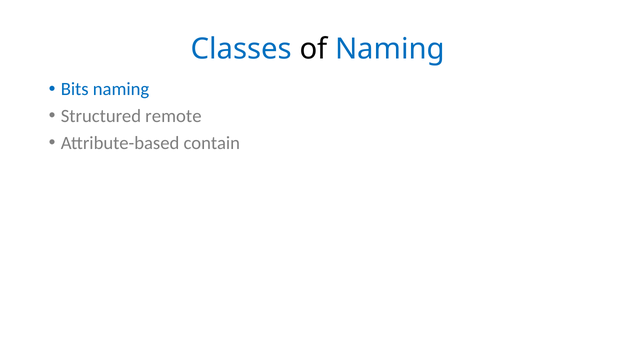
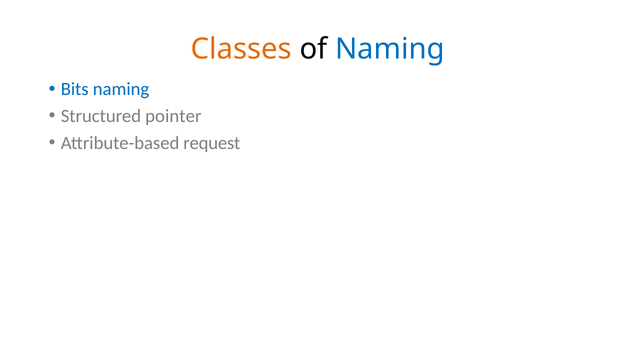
Classes colour: blue -> orange (241, 49)
remote: remote -> pointer (173, 116)
contain: contain -> request (212, 143)
